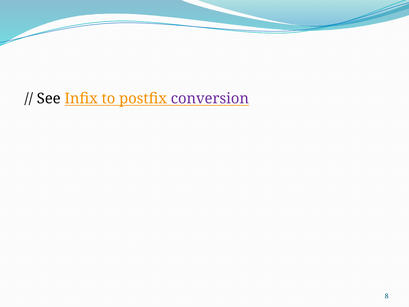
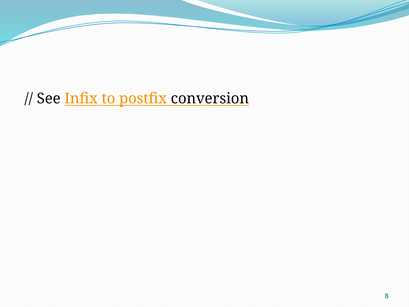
conversion colour: purple -> black (210, 98)
